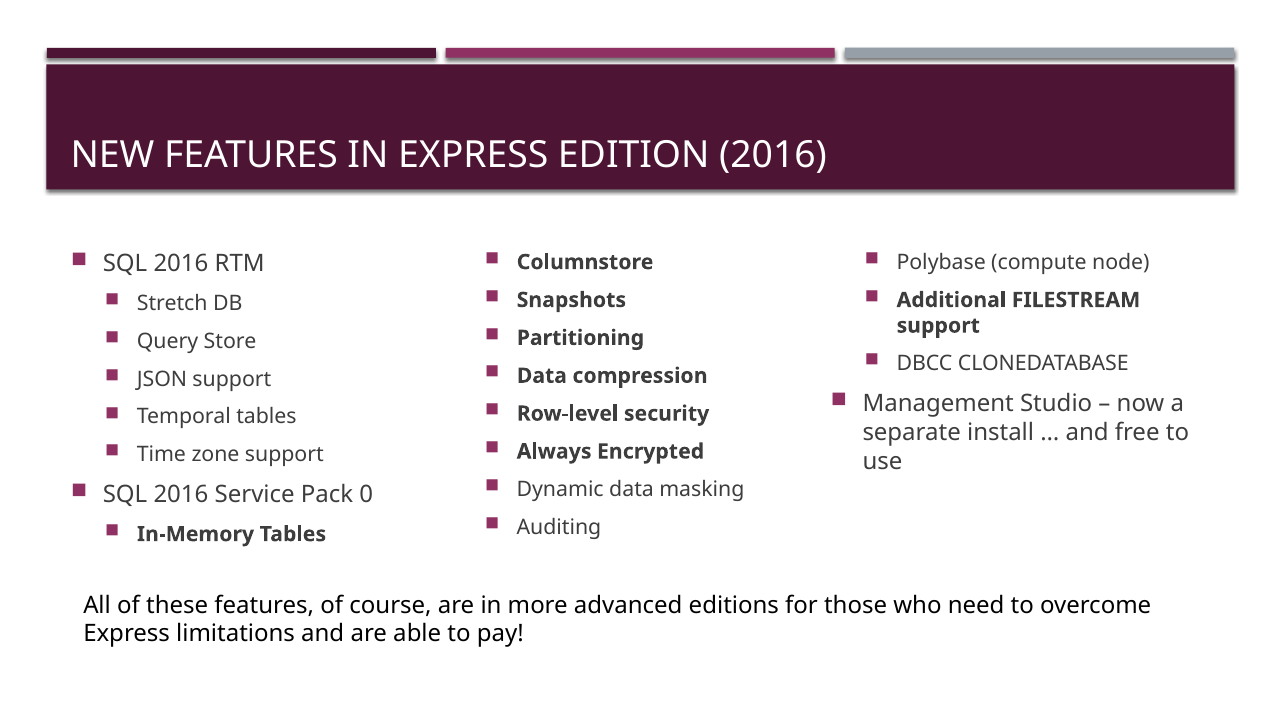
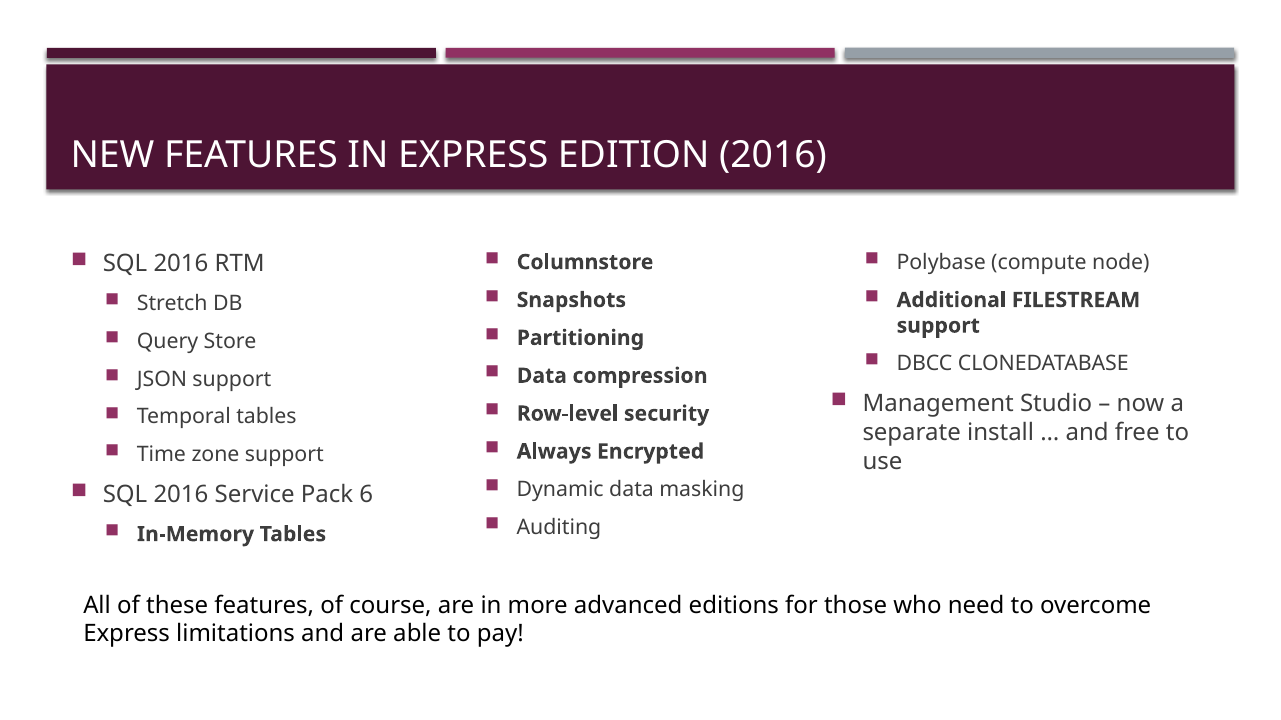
0: 0 -> 6 (366, 495)
